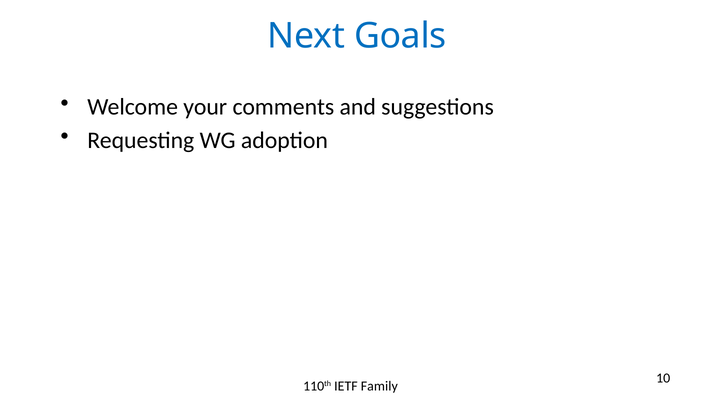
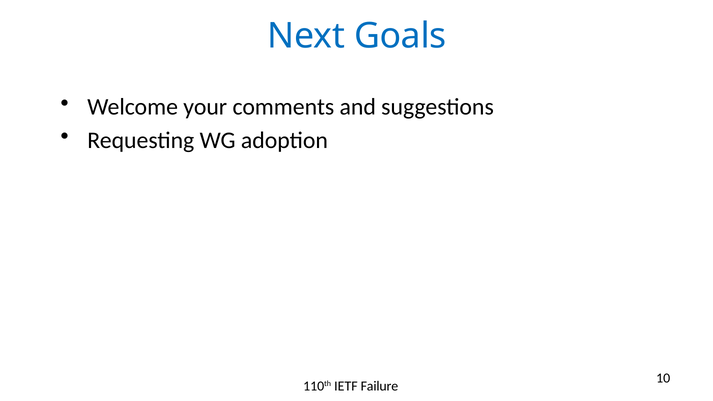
Family: Family -> Failure (379, 386)
